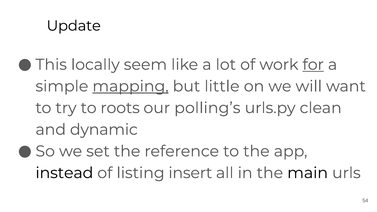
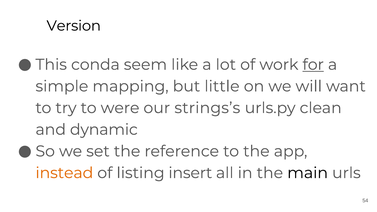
Update: Update -> Version (74, 26)
locally: locally -> conda (95, 65)
mapping underline: present -> none (131, 86)
roots: roots -> were (120, 108)
polling’s: polling’s -> strings’s (207, 108)
instead colour: black -> orange (64, 173)
